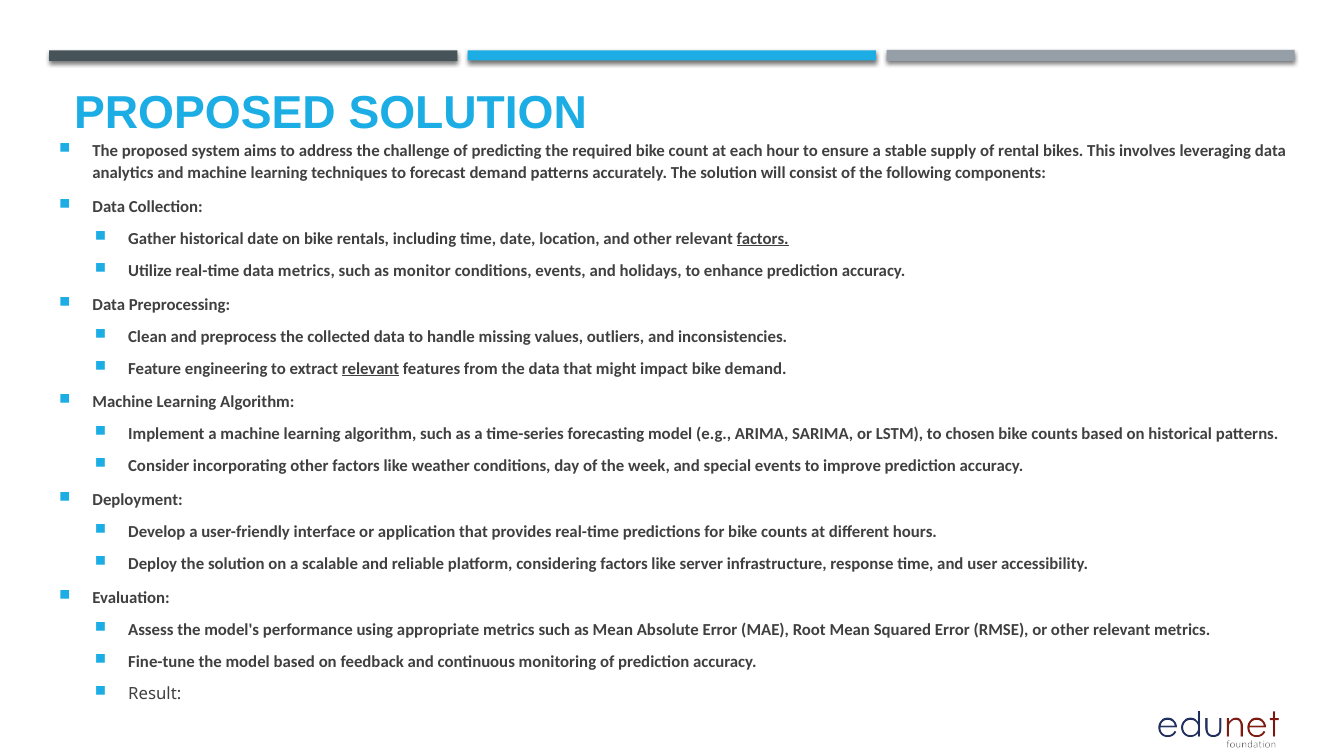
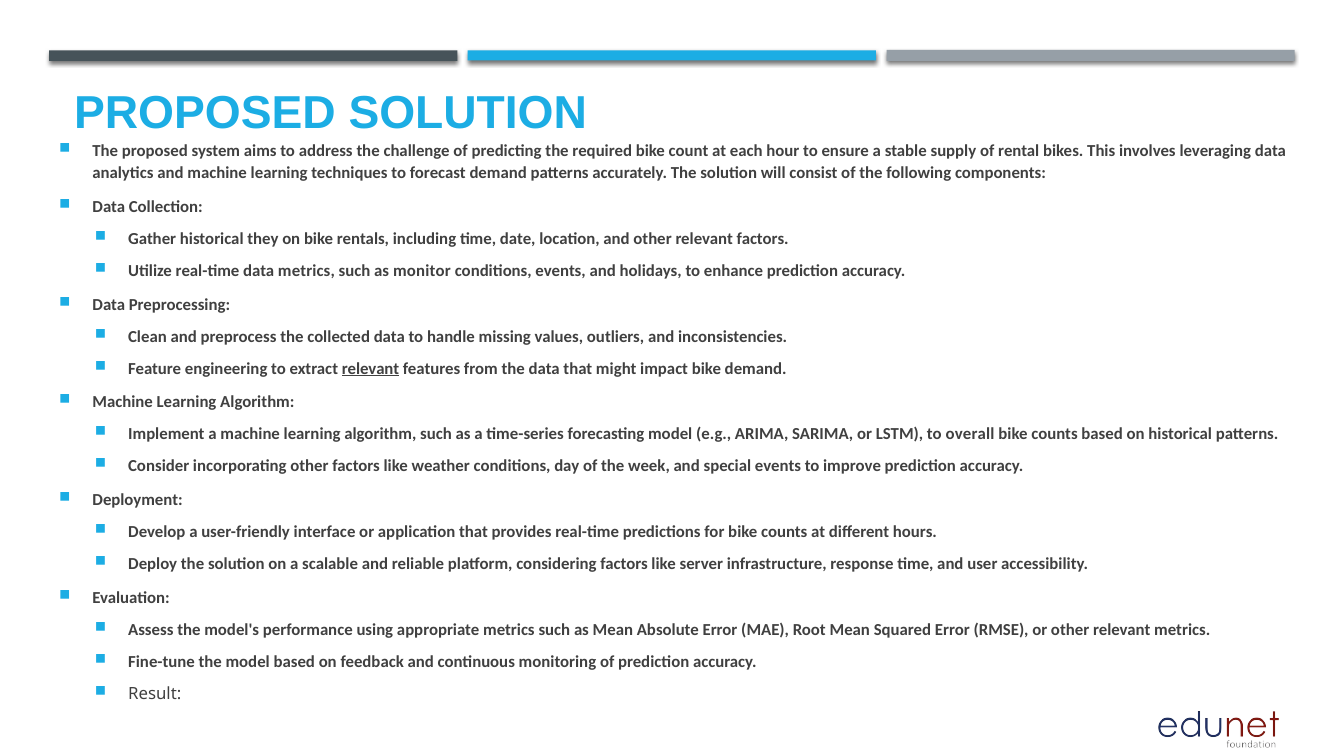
historical date: date -> they (263, 239)
factors underline: present -> none (763, 239)
chosen: chosen -> overall (970, 434)
